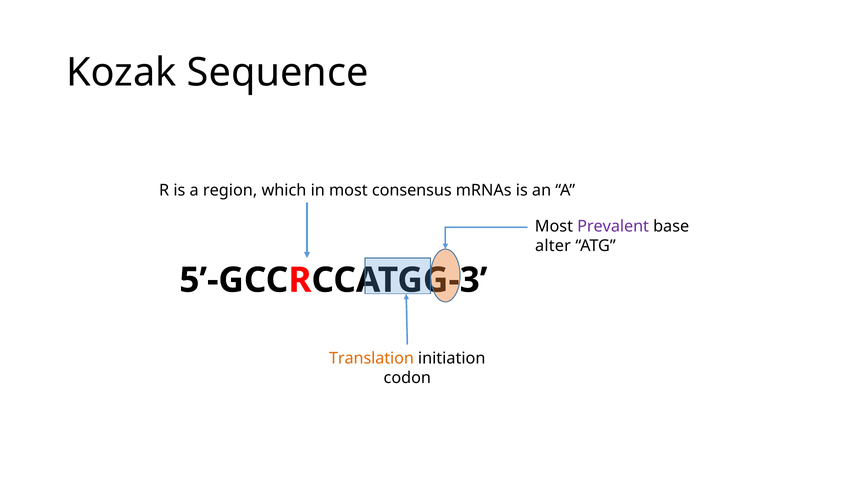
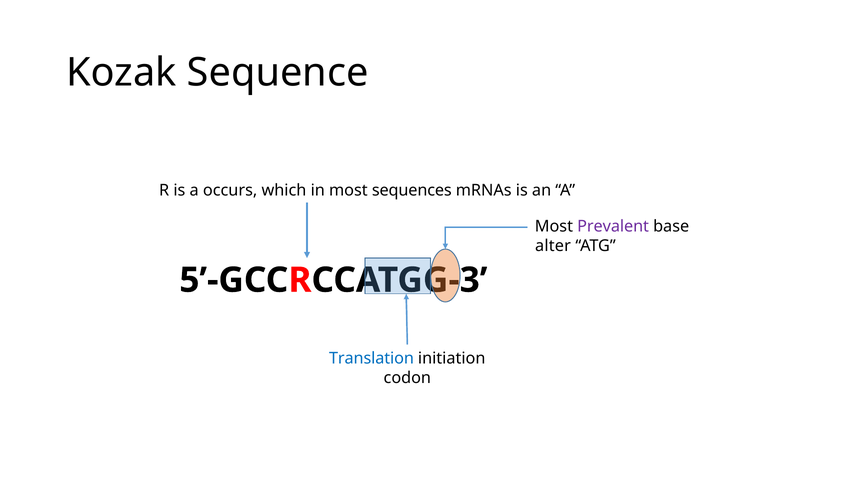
region: region -> occurs (230, 190)
consensus: consensus -> sequences (412, 190)
Translation colour: orange -> blue (371, 358)
